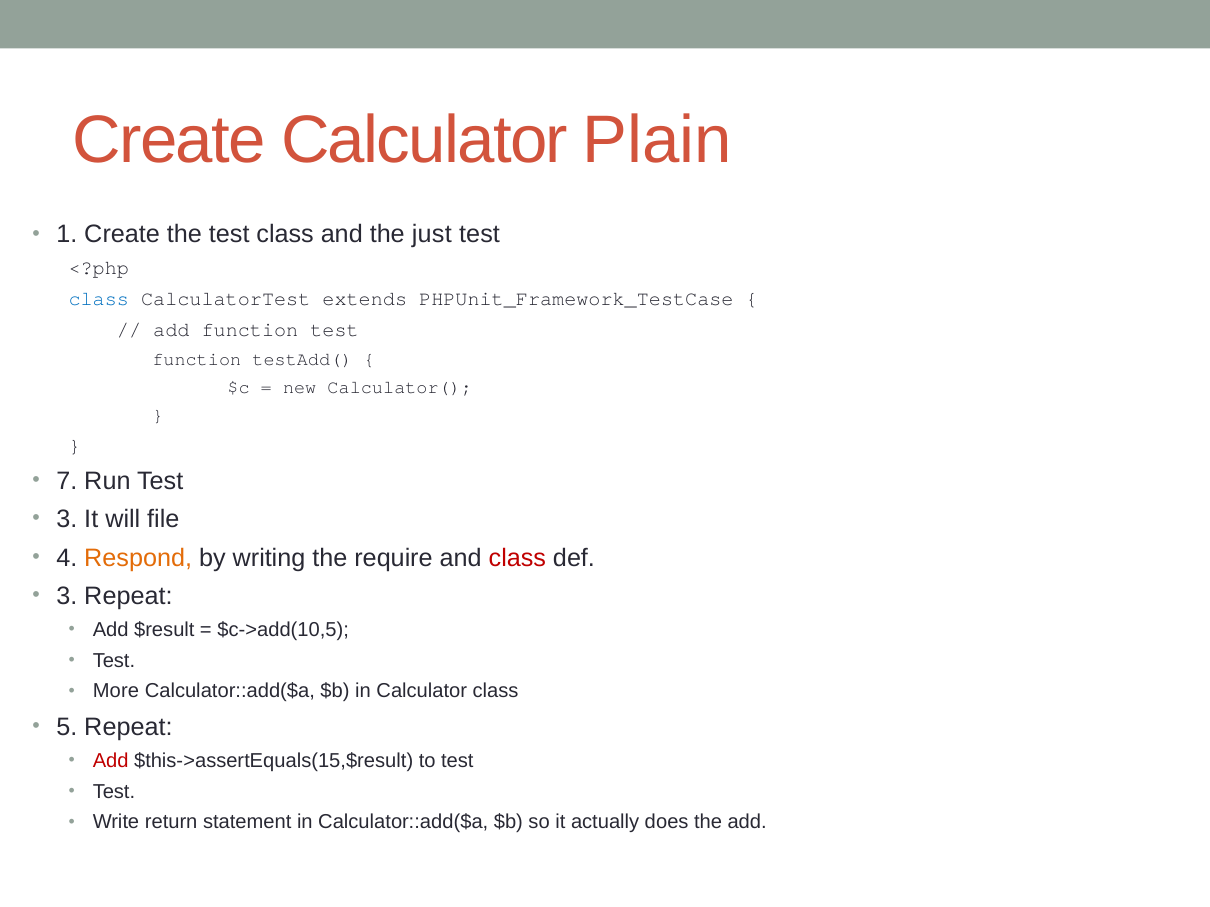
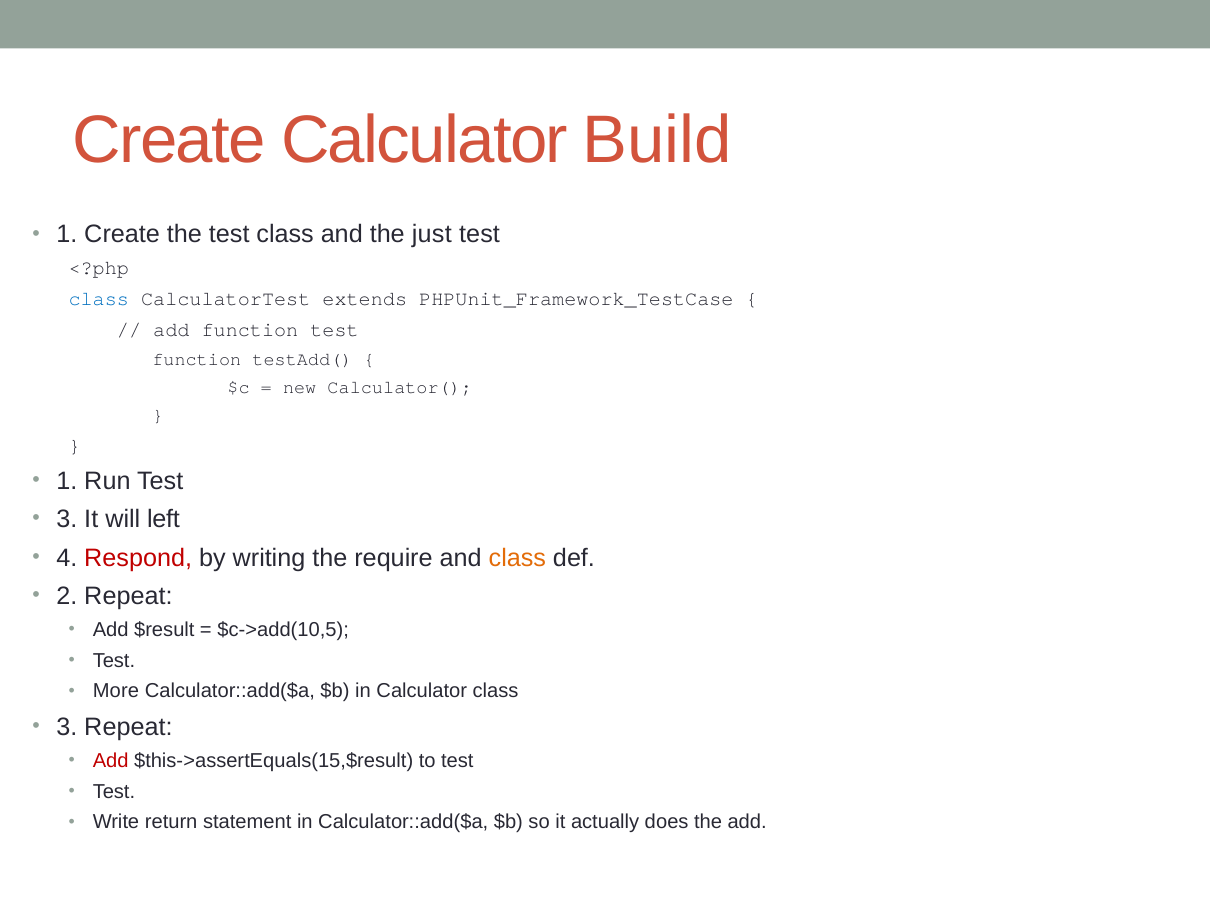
Plain: Plain -> Build (657, 141)
7: 7 -> 1 (67, 481)
file: file -> left (163, 520)
Respond colour: orange -> red (138, 558)
class colour: red -> orange (517, 558)
3: 3 -> 2 (67, 596)
5: 5 -> 3 (67, 727)
